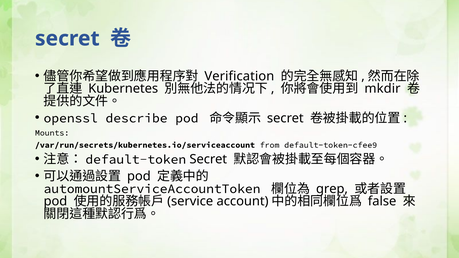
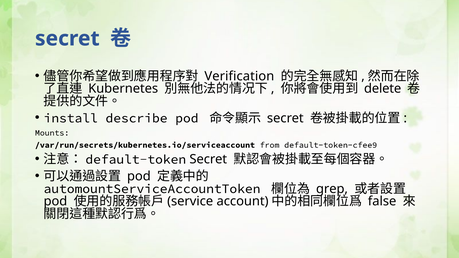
mkdir: mkdir -> delete (383, 89)
openssl: openssl -> install (71, 118)
